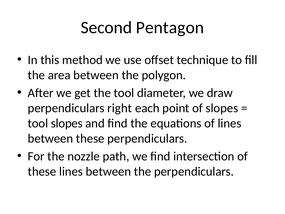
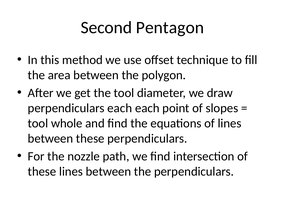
perpendiculars right: right -> each (120, 108)
tool slopes: slopes -> whole (67, 123)
